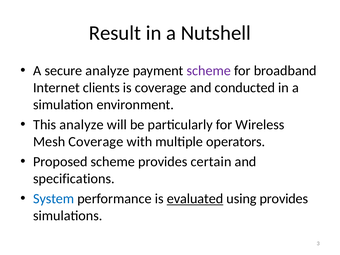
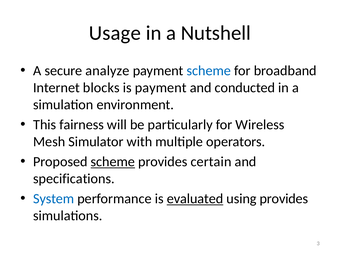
Result: Result -> Usage (115, 33)
scheme colour: purple -> blue (209, 71)
clients: clients -> blocks (101, 88)
is coverage: coverage -> payment (161, 88)
This analyze: analyze -> fairness (82, 125)
Mesh Coverage: Coverage -> Simulator (96, 142)
scheme underline: none -> present (113, 162)
